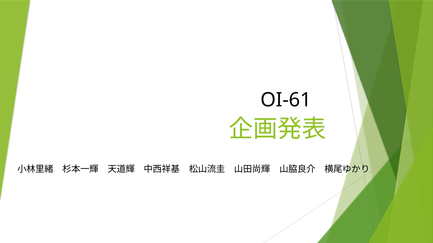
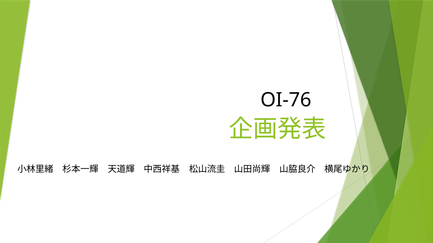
OI-61: OI-61 -> OI-76 (286, 100)
